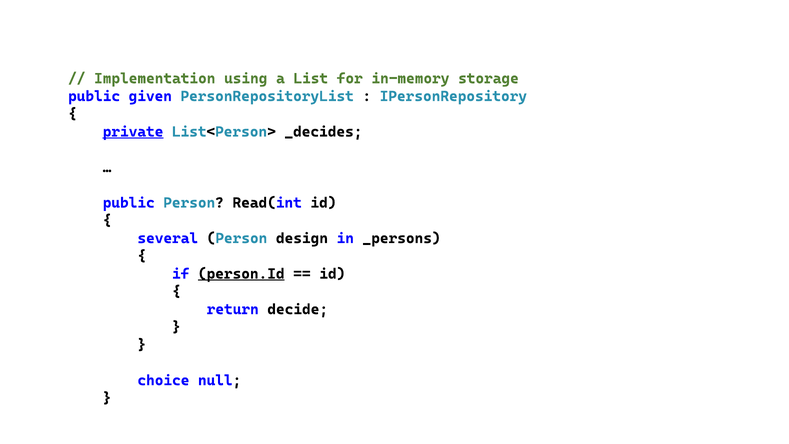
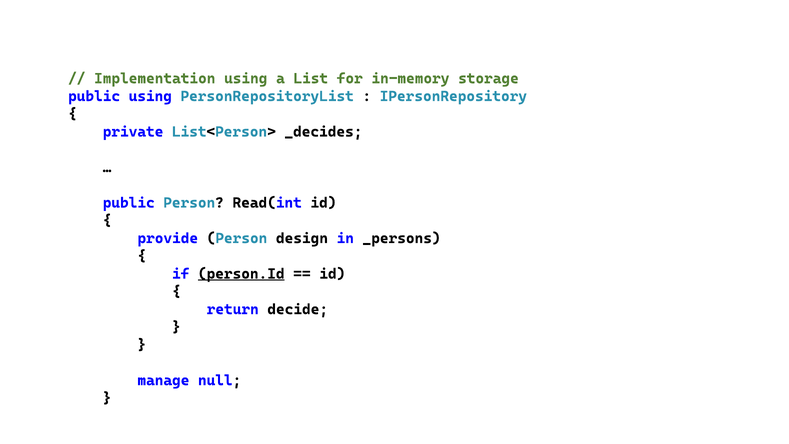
public given: given -> using (150, 96)
private underline: present -> none (133, 132)
several: several -> provide (168, 238)
choice: choice -> manage (163, 380)
